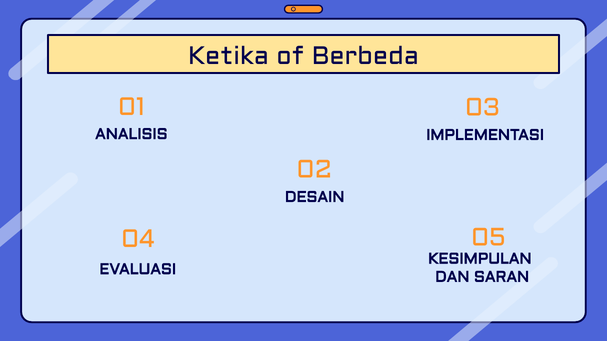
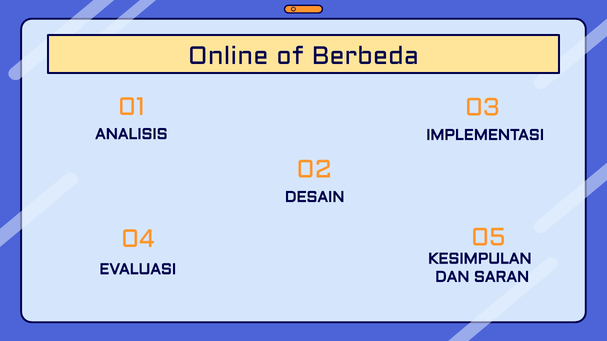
Ketika: Ketika -> Online (228, 56)
